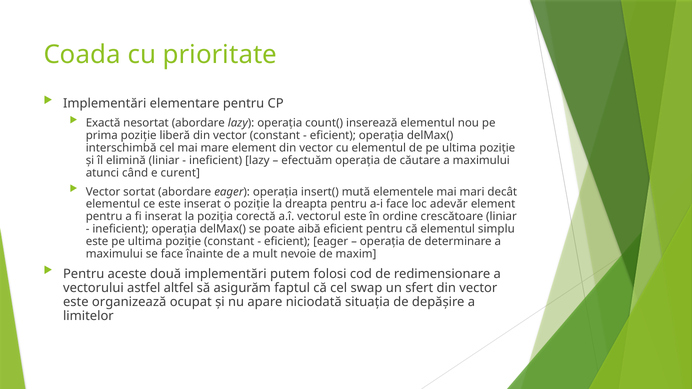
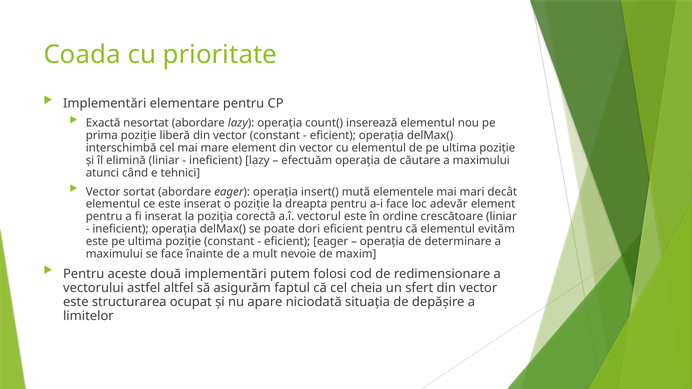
curent: curent -> tehnici (180, 173)
aibă: aibă -> dori (309, 229)
simplu: simplu -> evităm (496, 229)
swap: swap -> cheia (367, 288)
organizează: organizează -> structurarea (129, 302)
